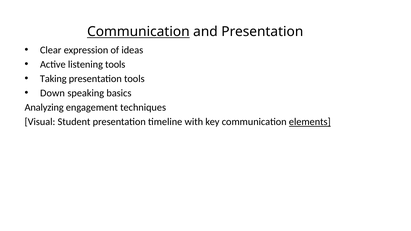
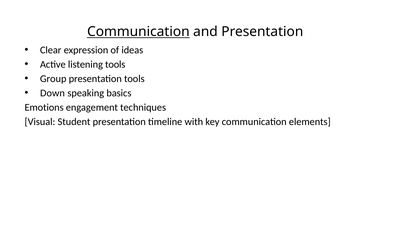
Taking: Taking -> Group (53, 79)
Analyzing: Analyzing -> Emotions (44, 108)
elements underline: present -> none (310, 122)
